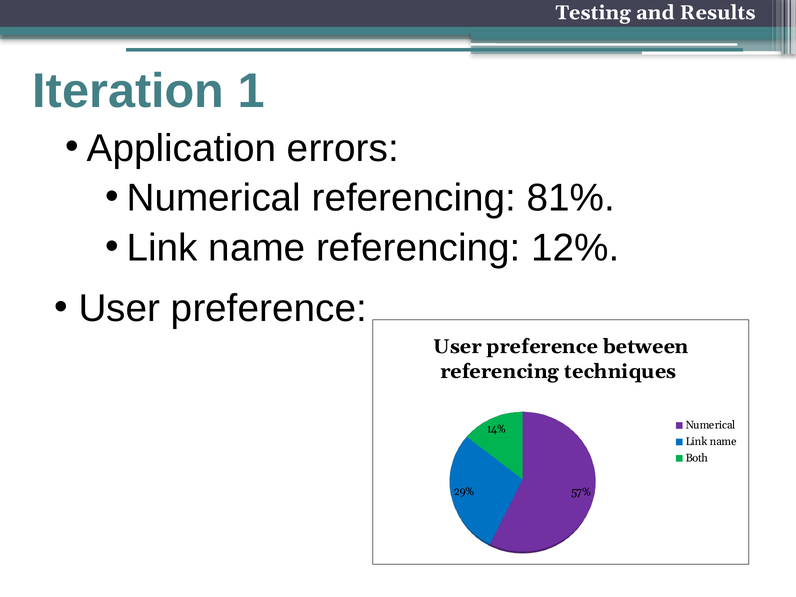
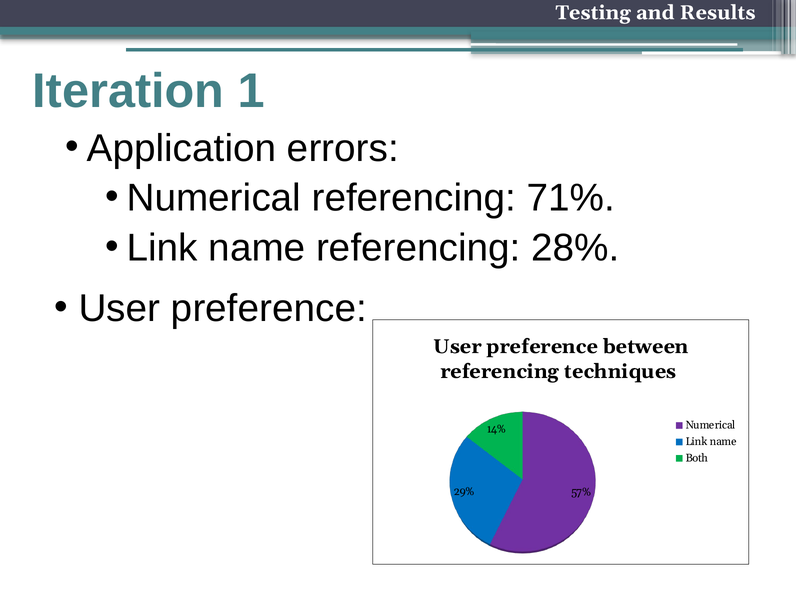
81%: 81% -> 71% (571, 198)
12%: 12% -> 28% (575, 248)
